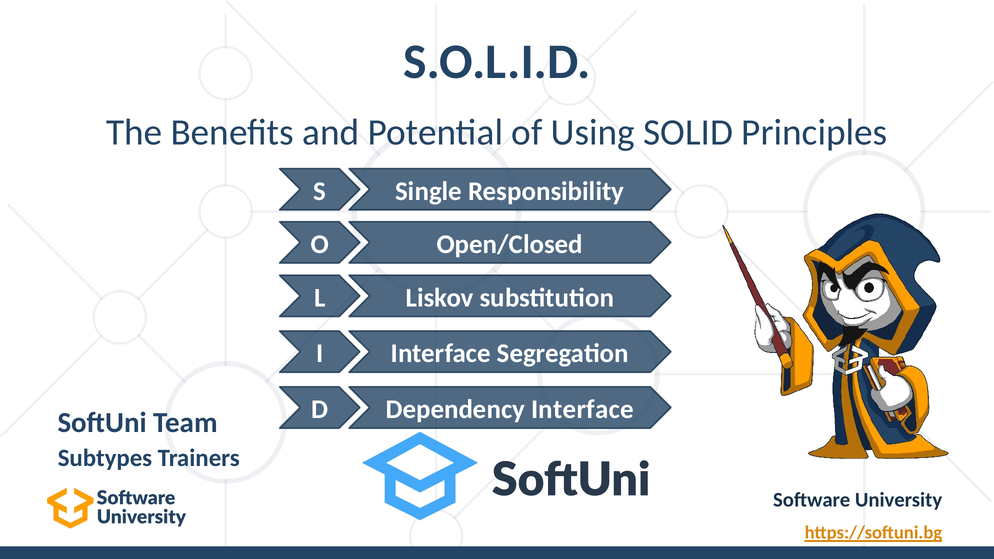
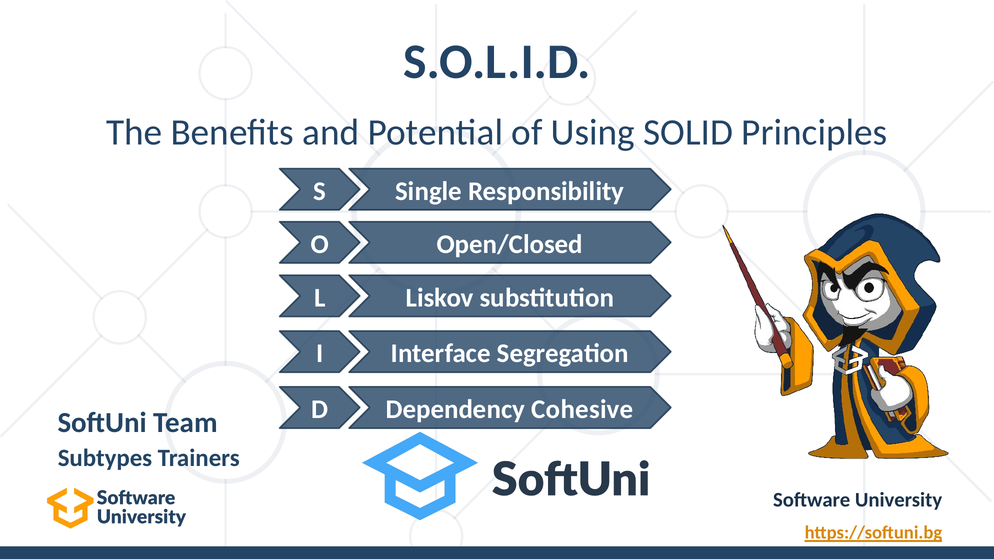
Dependency Interface: Interface -> Cohesive (582, 409)
